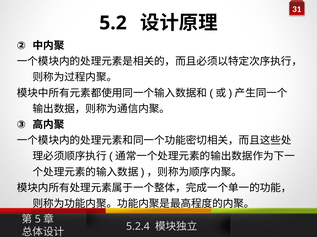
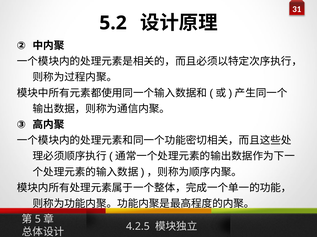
5.2.4: 5.2.4 -> 4.2.5 (138, 227)
